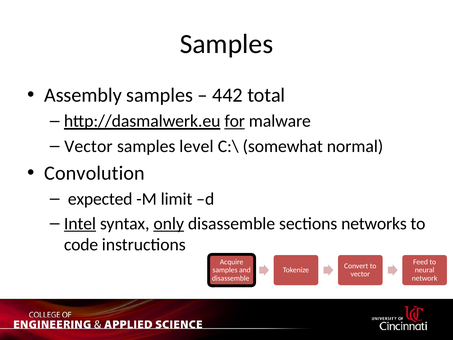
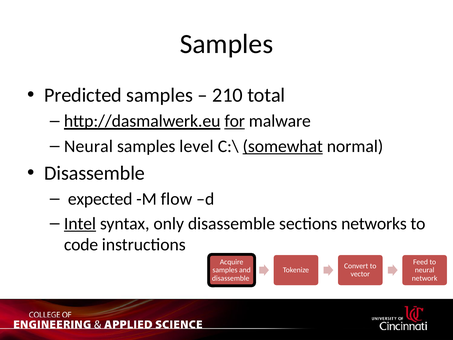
Assembly: Assembly -> Predicted (83, 95)
442: 442 -> 210 (227, 95)
Vector: Vector -> Neural (88, 146)
somewhat underline: none -> present (283, 146)
Convolution: Convolution -> Disassemble (95, 173)
limit: limit -> flow (176, 199)
only underline: present -> none (169, 224)
